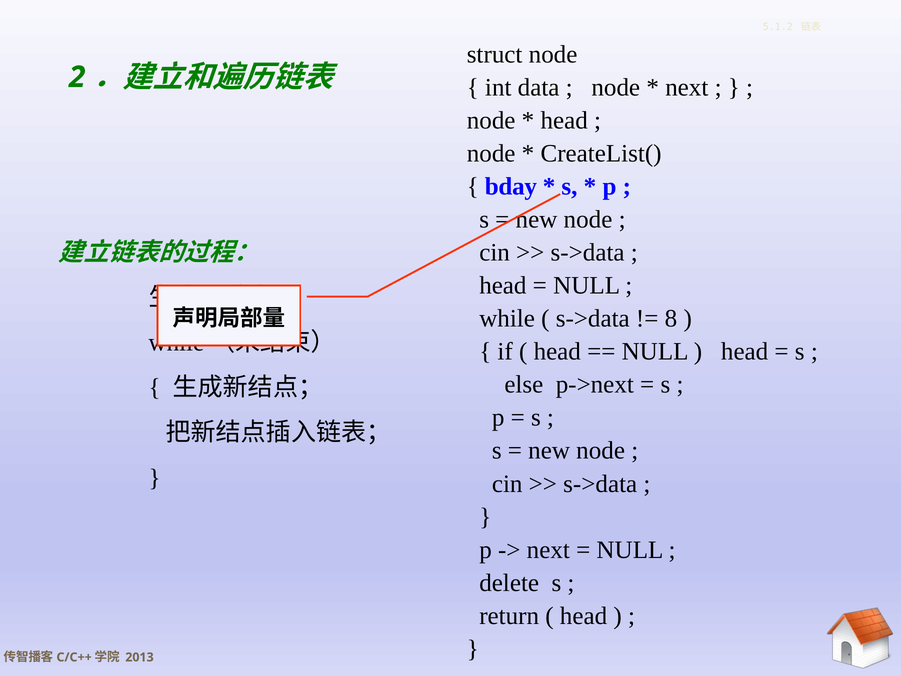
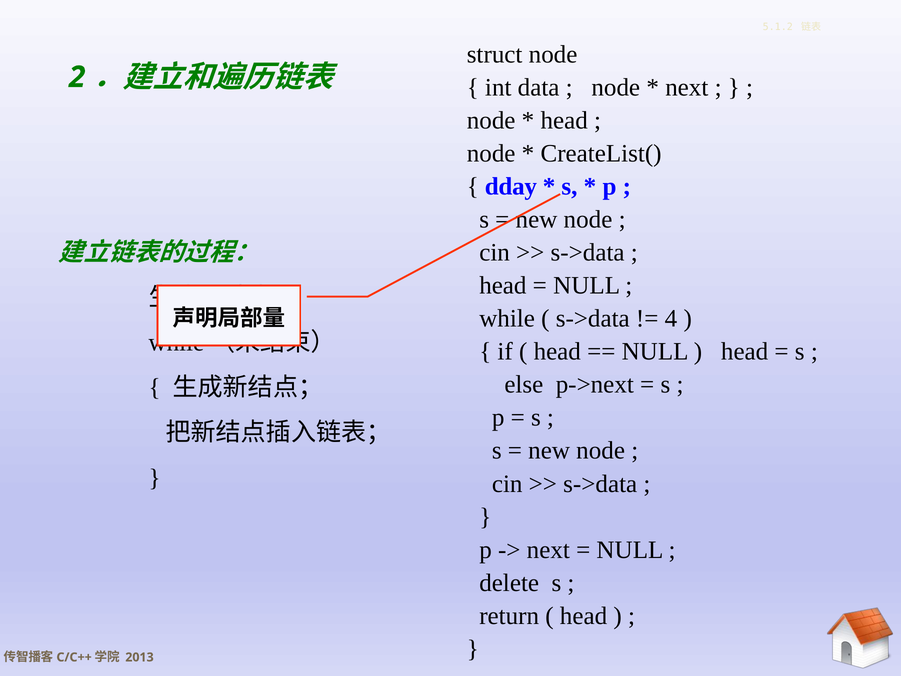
bday: bday -> dday (511, 186)
8: 8 -> 4 (671, 318)
